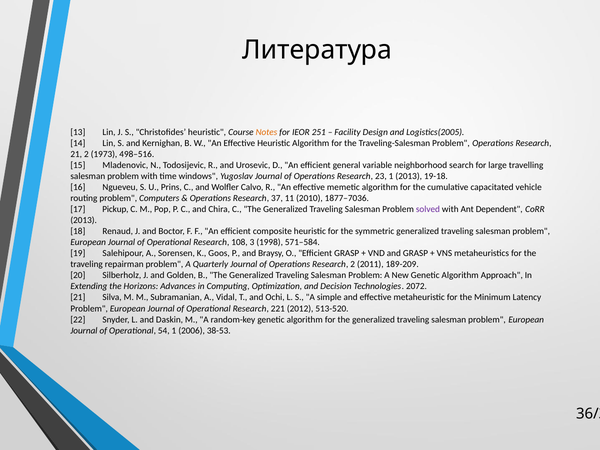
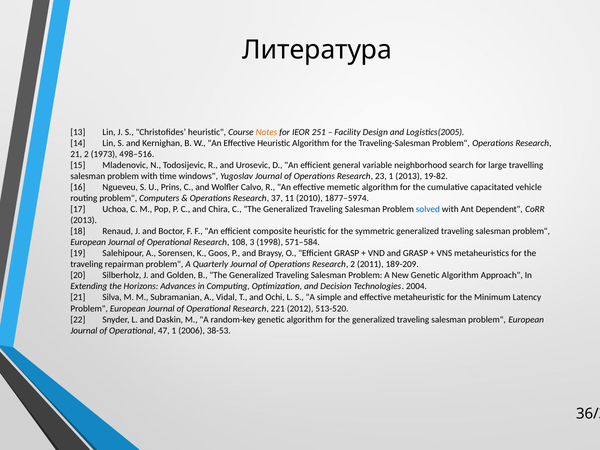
19-18: 19-18 -> 19-82 (436, 176)
1877–7036: 1877–7036 -> 1877–5974 (347, 198)
Pickup: Pickup -> Uchoa (115, 209)
solved colour: purple -> blue (428, 209)
2072: 2072 -> 2004 (416, 286)
54: 54 -> 47 (164, 331)
